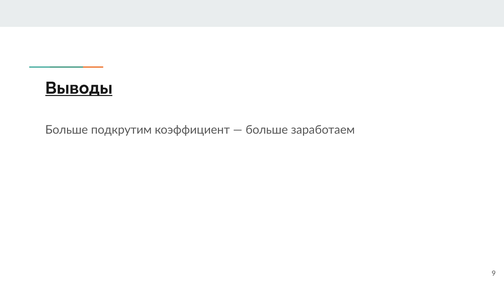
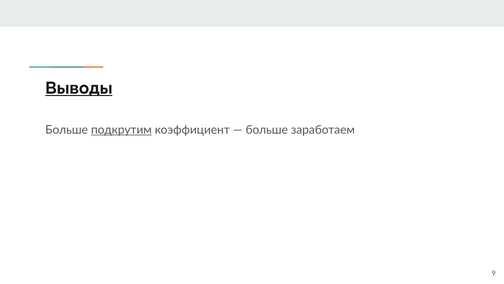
подкрутим underline: none -> present (121, 130)
